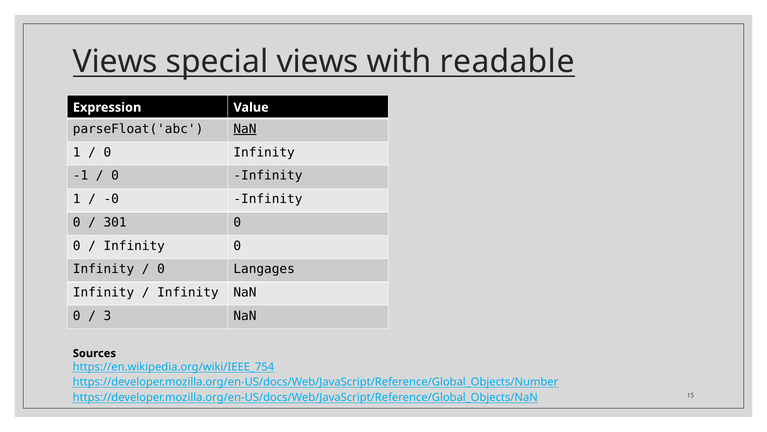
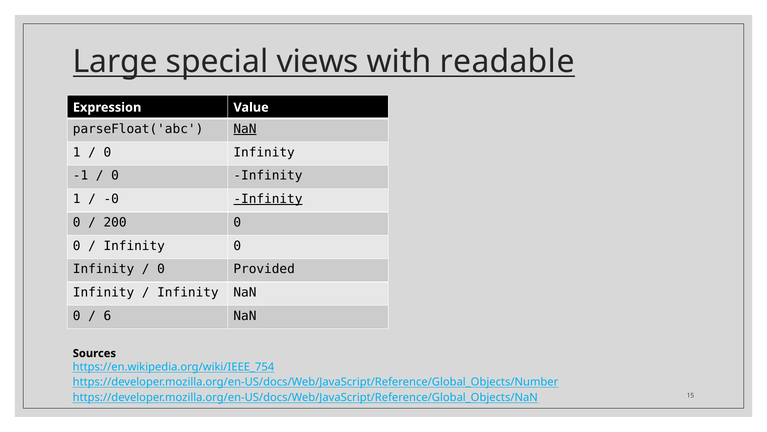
Views: Views -> Large (115, 61)
Infinity underline: none -> present (268, 199)
301: 301 -> 200 (115, 222)
Langages: Langages -> Provided (264, 269)
3: 3 -> 6 (107, 315)
